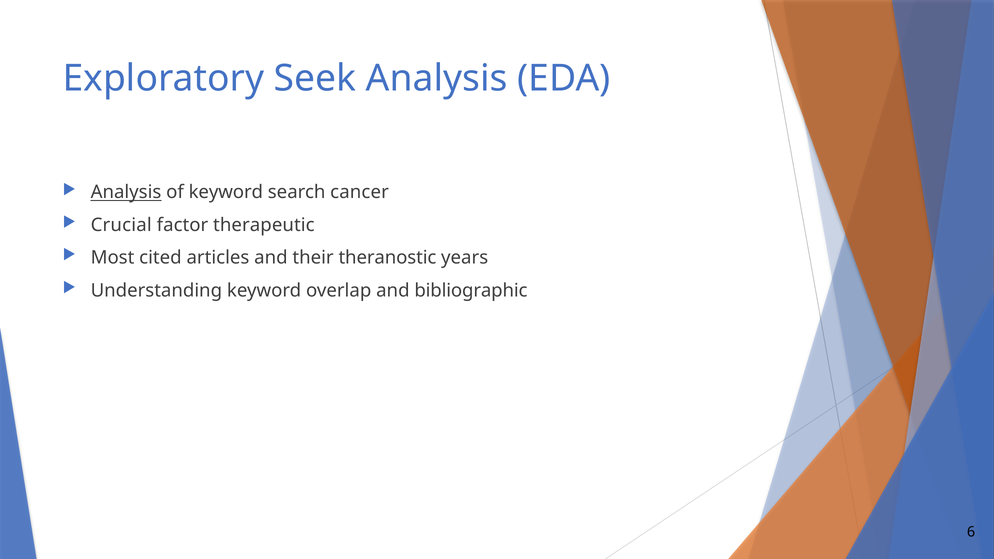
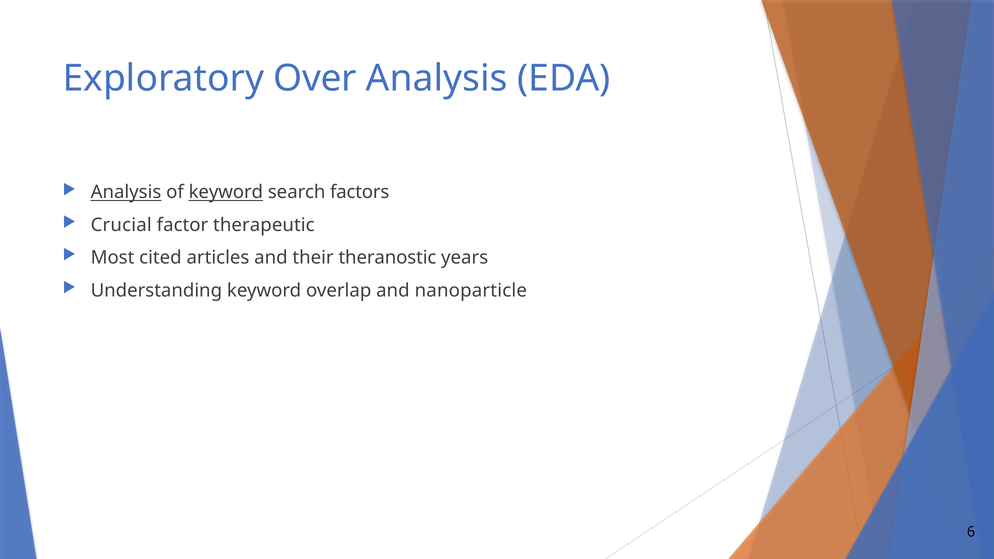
Seek: Seek -> Over (315, 78)
keyword underline: none -> present (226, 192)
cancer: cancer -> factors (360, 192)
bibliographic: bibliographic -> nanoparticle (471, 291)
